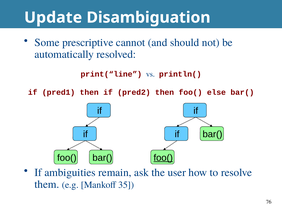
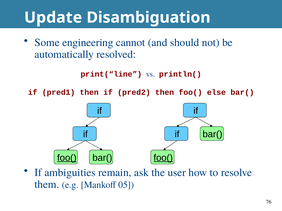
prescriptive: prescriptive -> engineering (88, 43)
foo( underline: none -> present (67, 158)
35: 35 -> 05 (126, 185)
